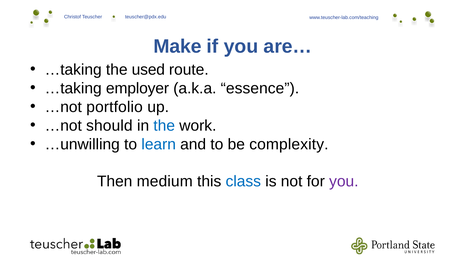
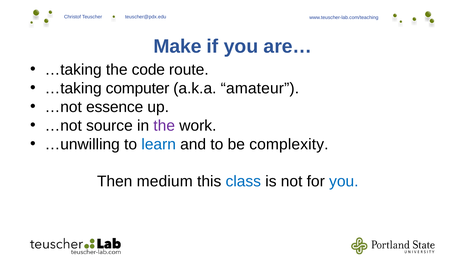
used: used -> code (148, 70)
employer: employer -> computer (138, 88)
essence: essence -> amateur (260, 88)
portfolio: portfolio -> essence (115, 107)
should: should -> source (109, 126)
the colour: blue -> purple (164, 126)
you colour: purple -> blue (344, 182)
